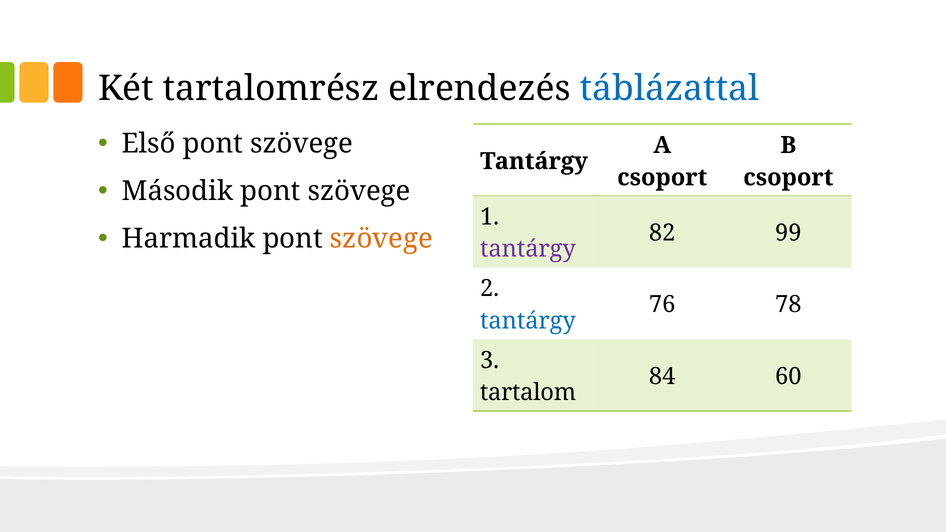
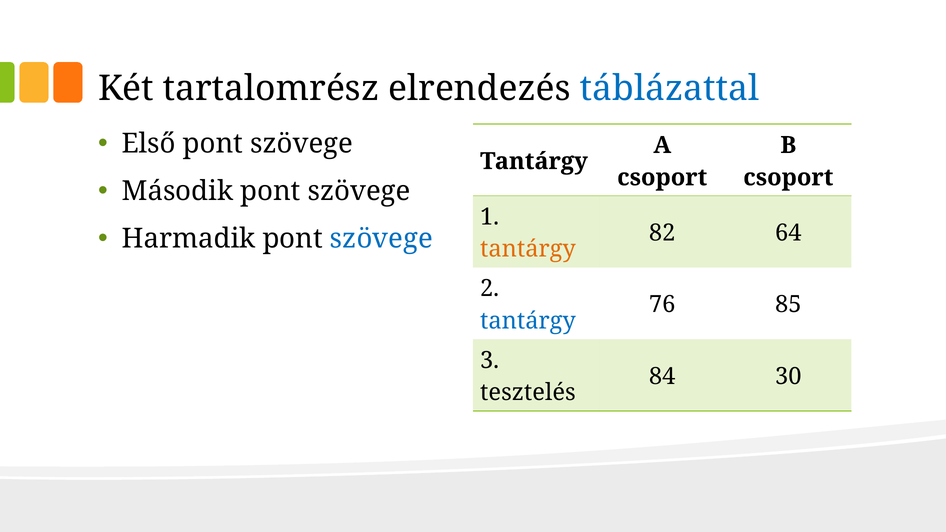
szövege colour: orange -> blue (381, 239)
99: 99 -> 64 (788, 233)
tantárgy colour: purple -> orange (528, 249)
78: 78 -> 85 (788, 305)
60: 60 -> 30 (788, 377)
tartalom: tartalom -> tesztelés (528, 393)
